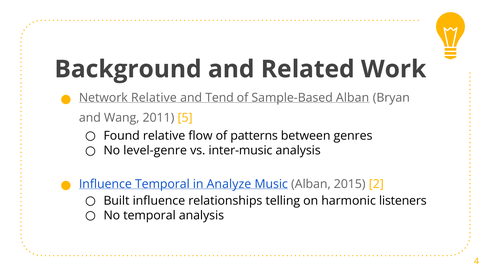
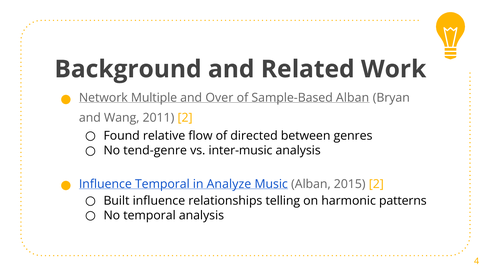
Network Relative: Relative -> Multiple (154, 98)
Tend: Tend -> Over (219, 98)
2011 5: 5 -> 2 (185, 118)
patterns: patterns -> directed (254, 136)
level-genre: level-genre -> tend-genre (155, 151)
listeners: listeners -> patterns (403, 201)
